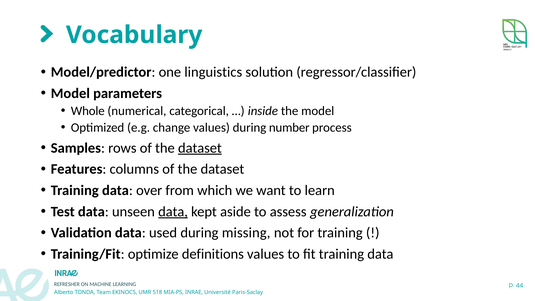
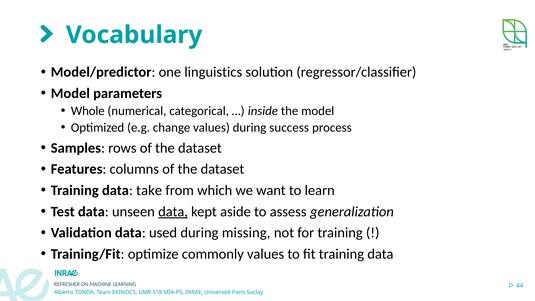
number: number -> success (289, 128)
dataset underline: present -> none (200, 148)
over: over -> take (149, 190)
definitions: definitions -> commonly (213, 254)
